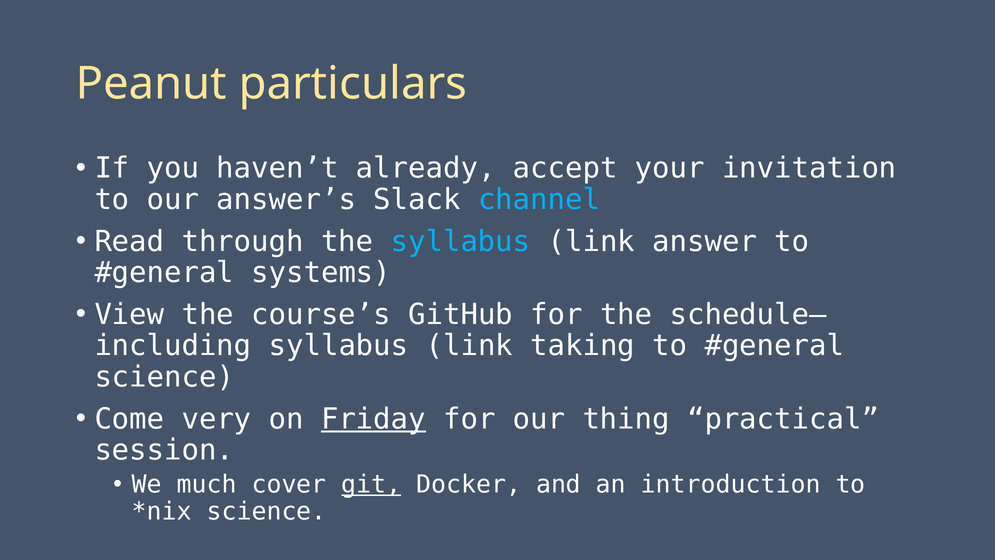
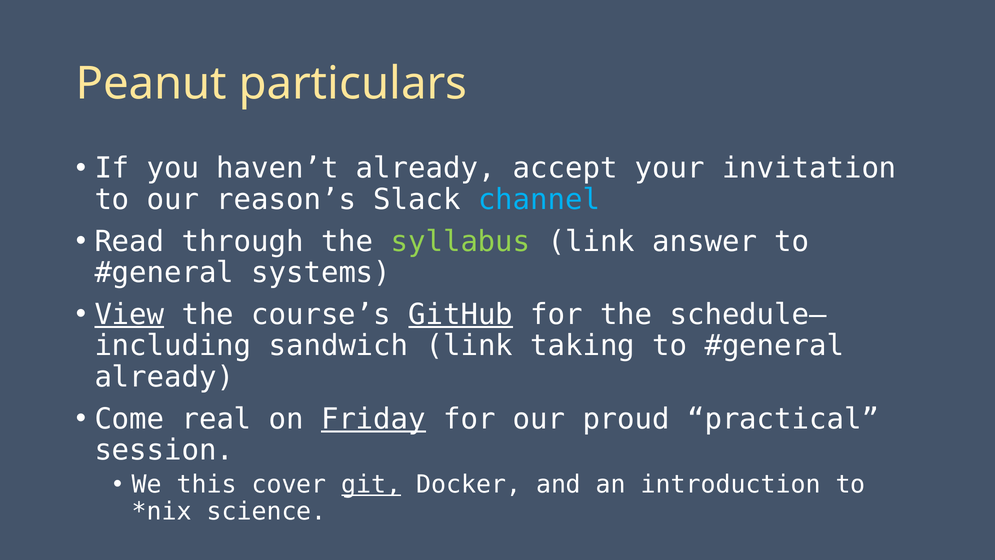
answer’s: answer’s -> reason’s (286, 200)
syllabus colour: light blue -> light green (461, 241)
View underline: none -> present (129, 314)
GitHub underline: none -> present (461, 314)
syllabus: syllabus -> sandwich (339, 346)
science: science -> already (164, 377)
very: very -> real (217, 419)
thing: thing -> proud (626, 419)
much: much -> this (207, 484)
